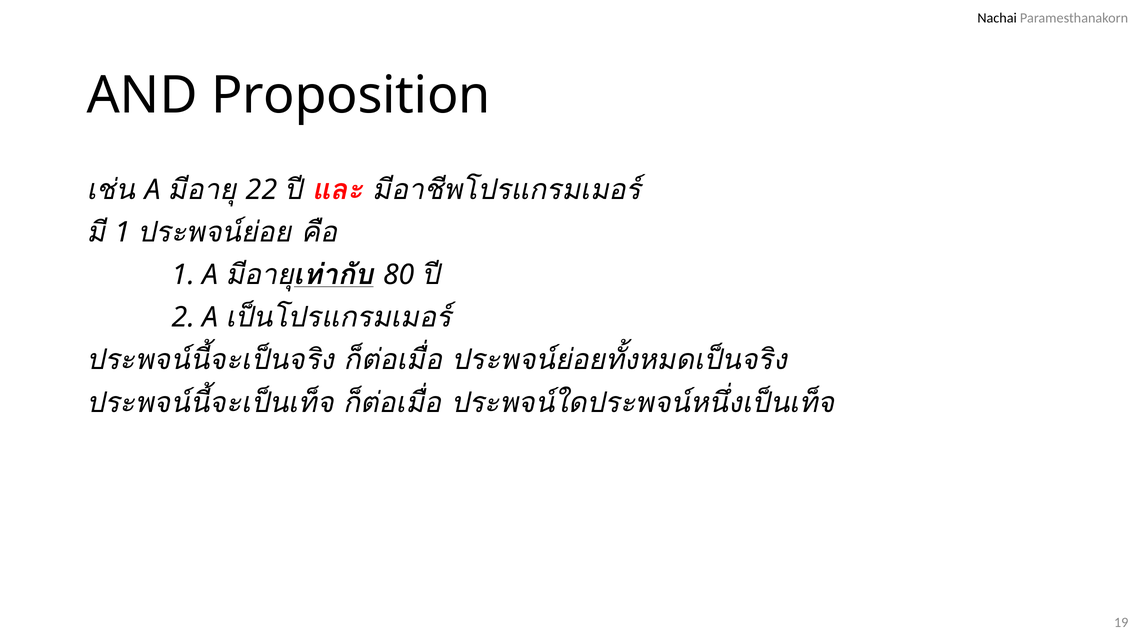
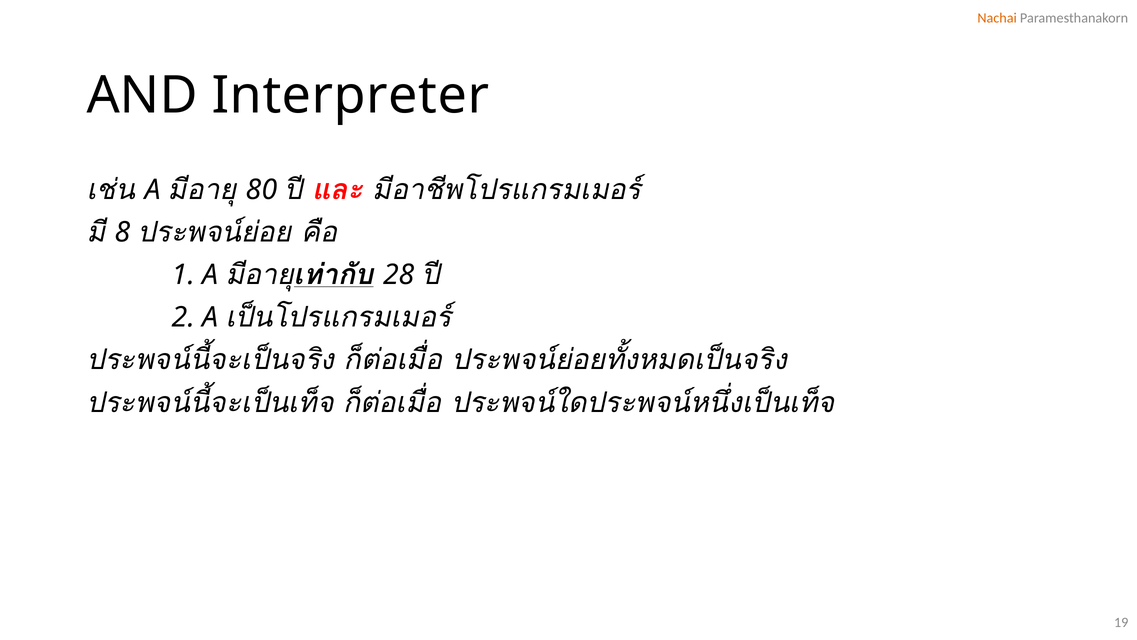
Nachai colour: black -> orange (997, 18)
Proposition: Proposition -> Interpreter (350, 96)
22: 22 -> 80 (262, 190)
1: 1 -> 8 (123, 232)
80: 80 -> 28 (399, 275)
